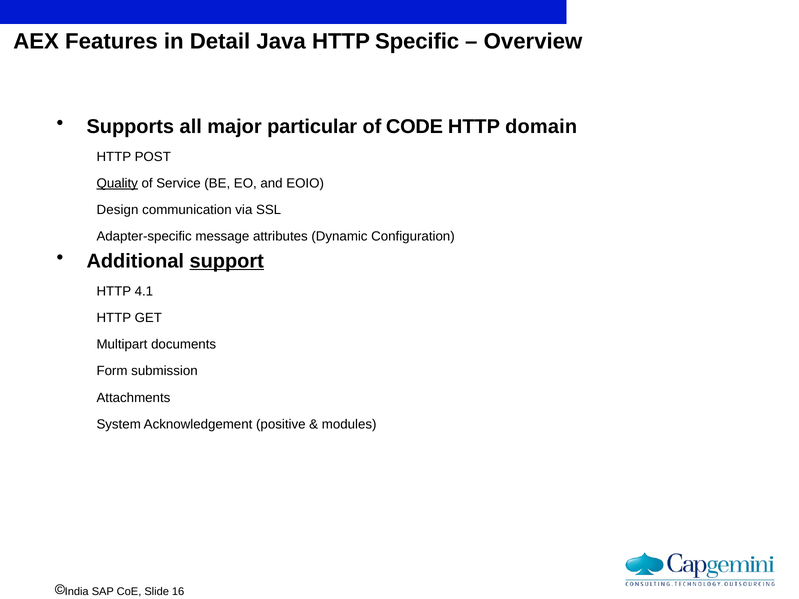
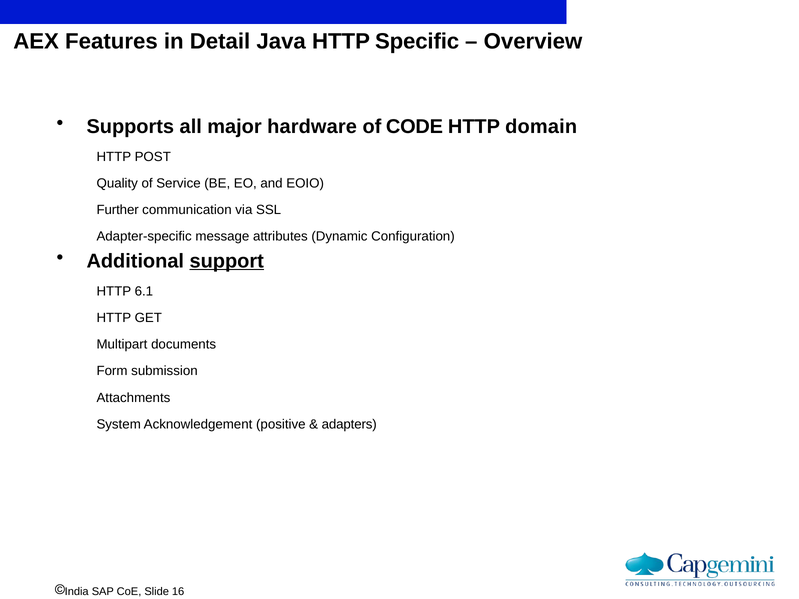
particular: particular -> hardware (312, 127)
Quality underline: present -> none (117, 183)
Design: Design -> Further (118, 210)
4.1: 4.1 -> 6.1 (144, 291)
modules: modules -> adapters (349, 424)
